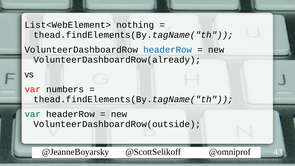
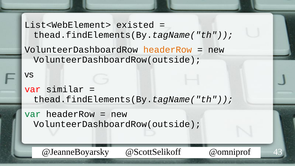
nothing: nothing -> existed (135, 25)
headerRow colour: blue -> orange (168, 50)
VolunteerDashboardRow(already: VolunteerDashboardRow(already -> VolunteerDashboardRow(outside (117, 60)
numbers: numbers -> similar (65, 89)
